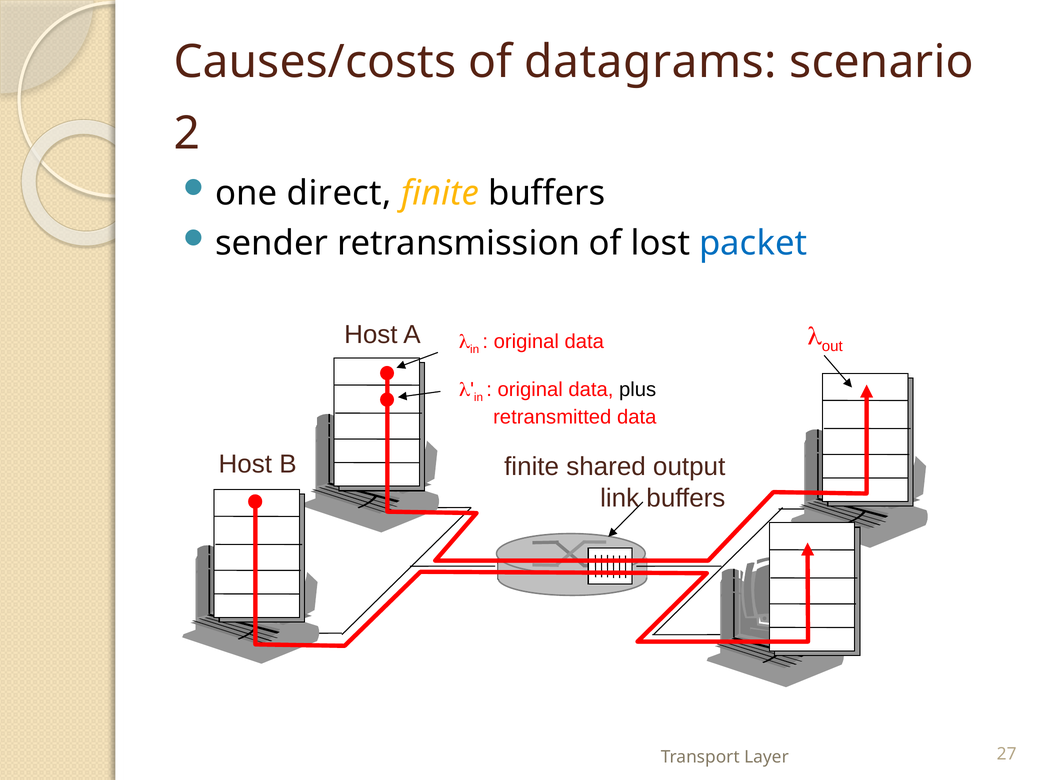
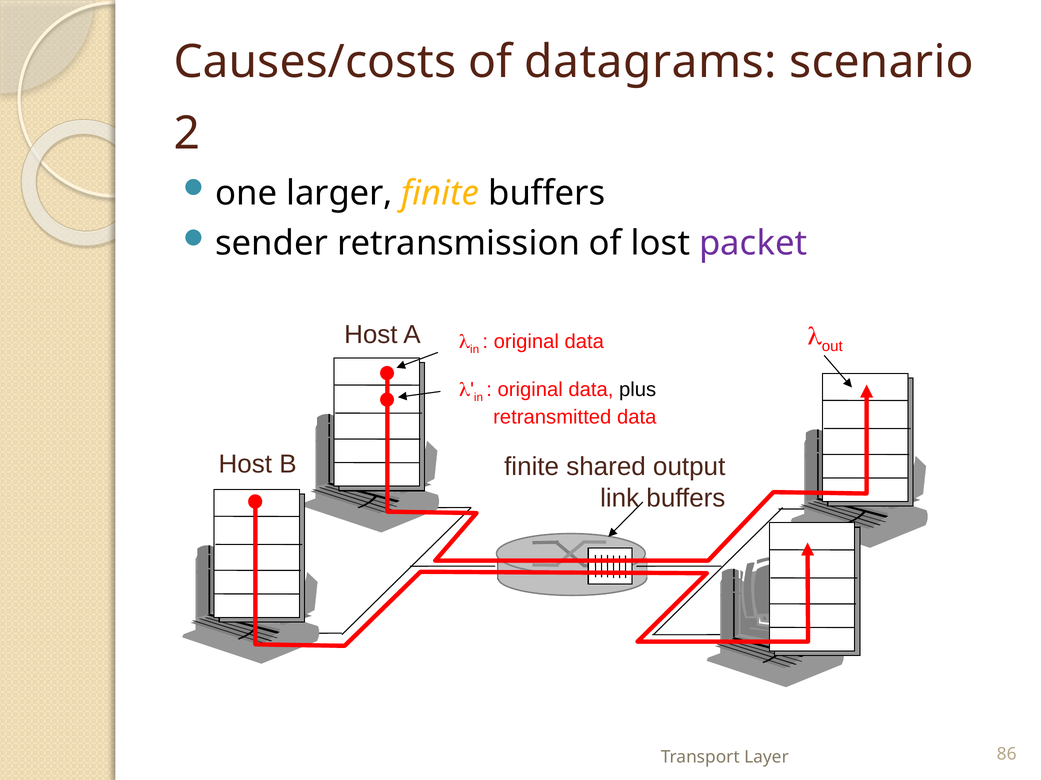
direct: direct -> larger (340, 193)
packet colour: blue -> purple (753, 244)
27: 27 -> 86 (1007, 755)
